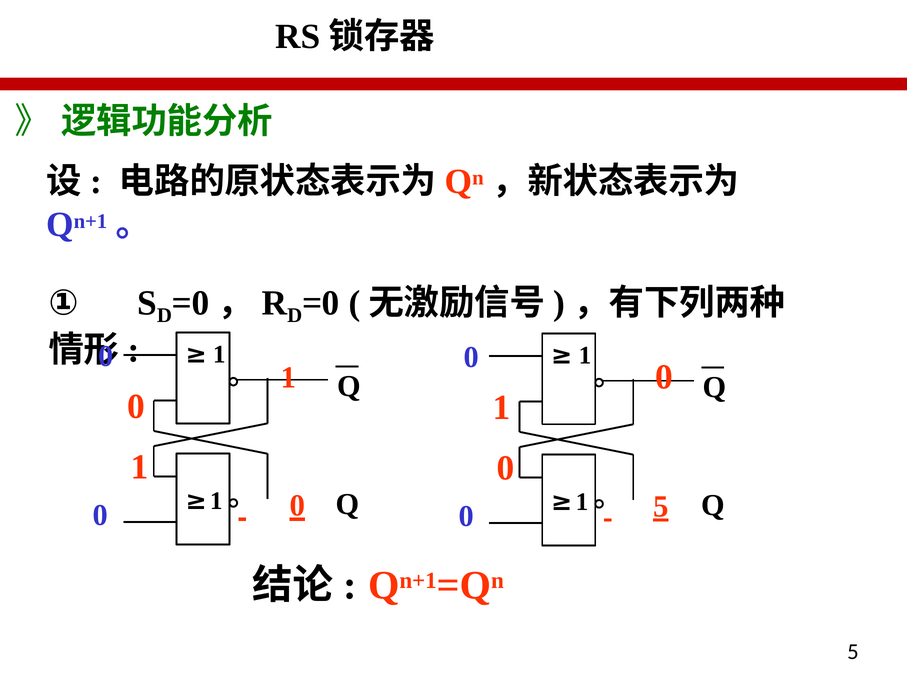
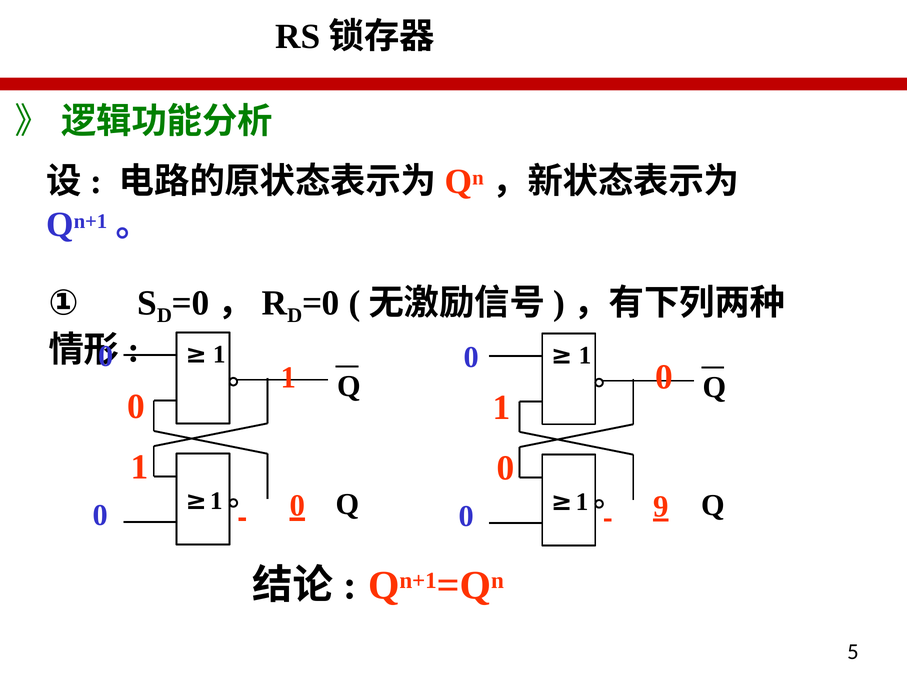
≥1 5: 5 -> 9 (661, 506)
